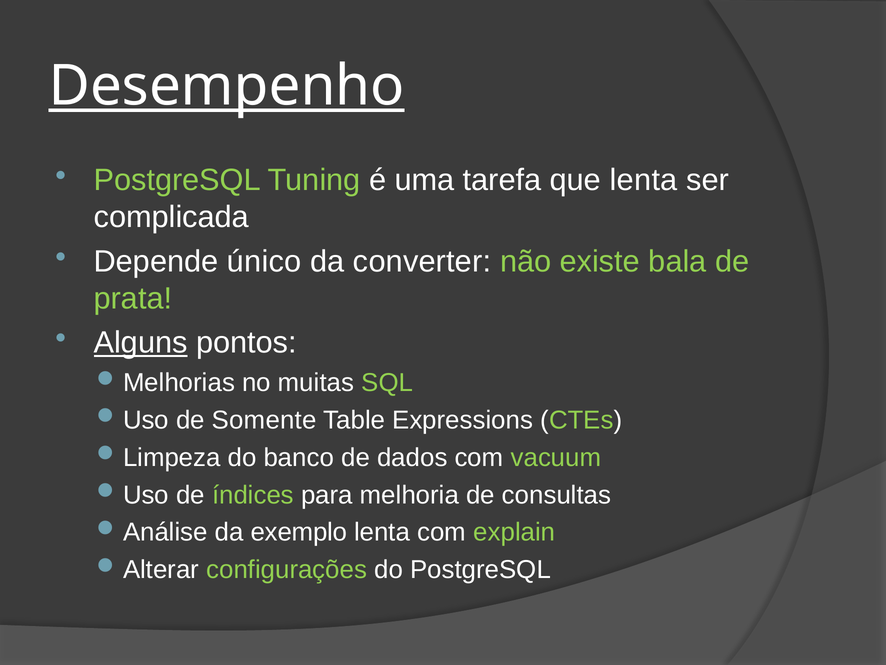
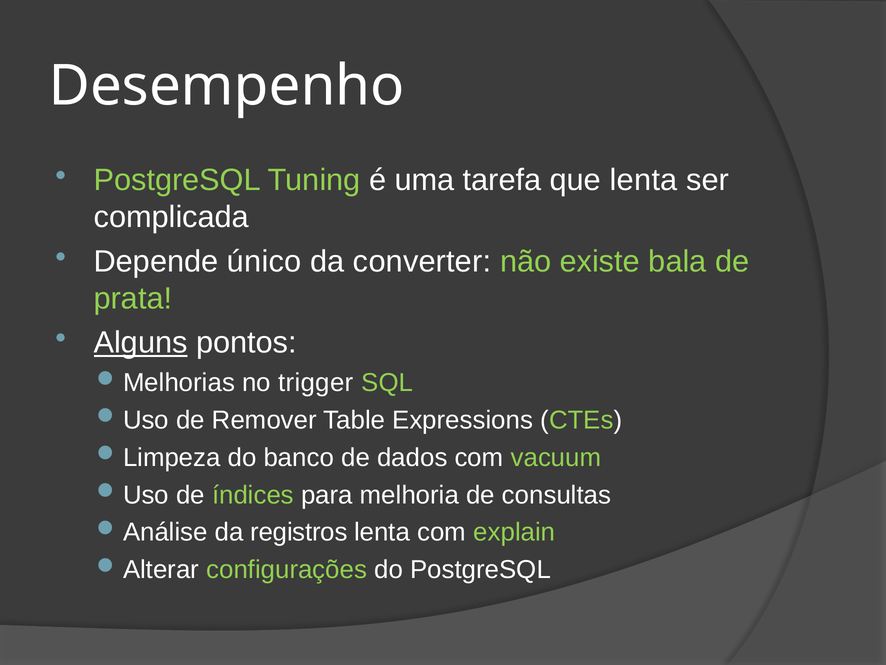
Desempenho underline: present -> none (227, 86)
muitas: muitas -> trigger (316, 382)
Somente: Somente -> Remover (264, 420)
exemplo: exemplo -> registros (299, 532)
